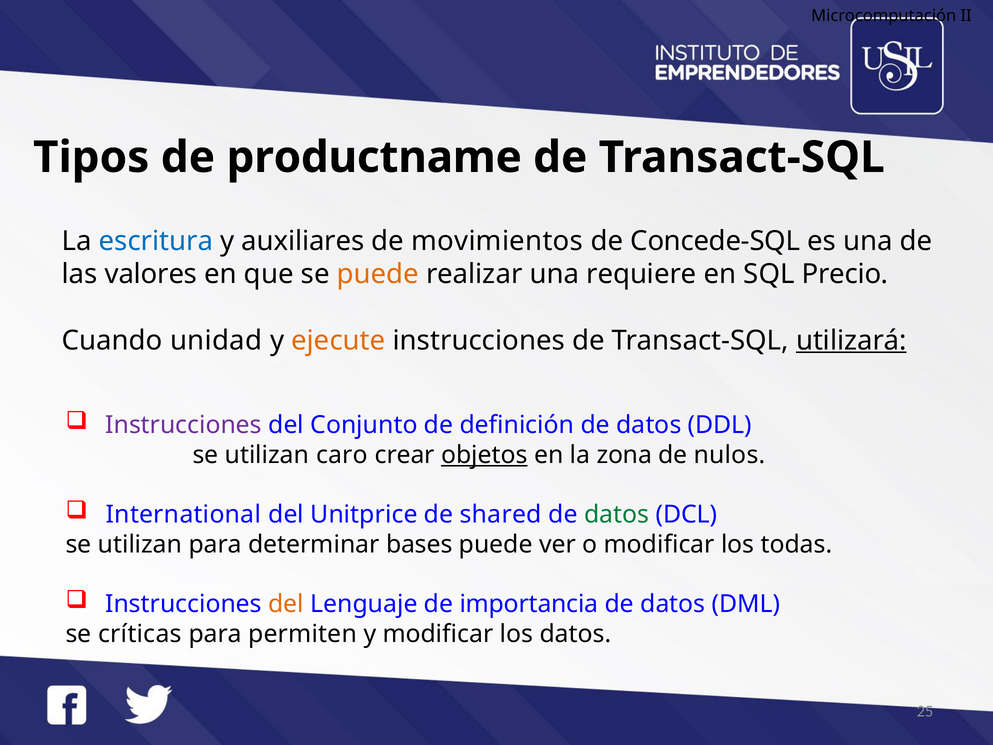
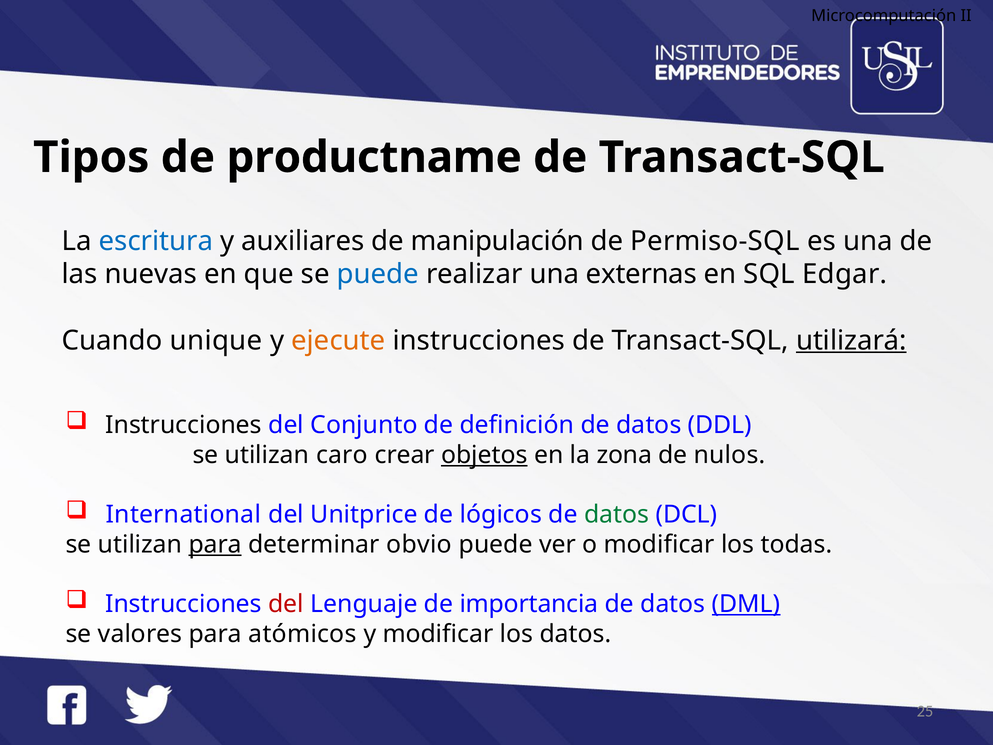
movimientos: movimientos -> manipulación (497, 241)
Concede-SQL: Concede-SQL -> Permiso-SQL (715, 241)
valores: valores -> nuevas (151, 274)
puede colour: orange -> blue (378, 274)
requiere: requiere -> externas (641, 274)
Precio: Precio -> Edgar (845, 274)
unidad: unidad -> unique (216, 340)
Instrucciones colour: purple -> black (184, 425)
shared: shared -> lógicos (501, 515)
para underline: none -> present (215, 544)
bases: bases -> obvio (419, 544)
del colour: orange -> red (286, 604)
DML underline: none -> present (746, 604)
críticas: críticas -> valores (140, 634)
permiten: permiten -> atómicos (302, 634)
